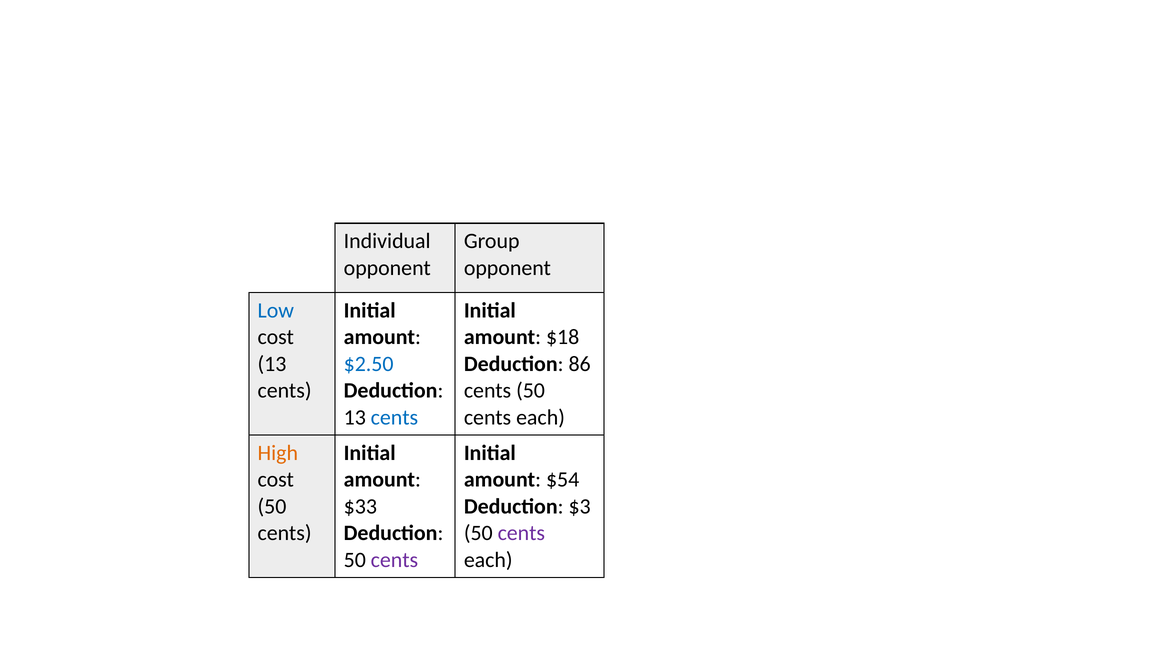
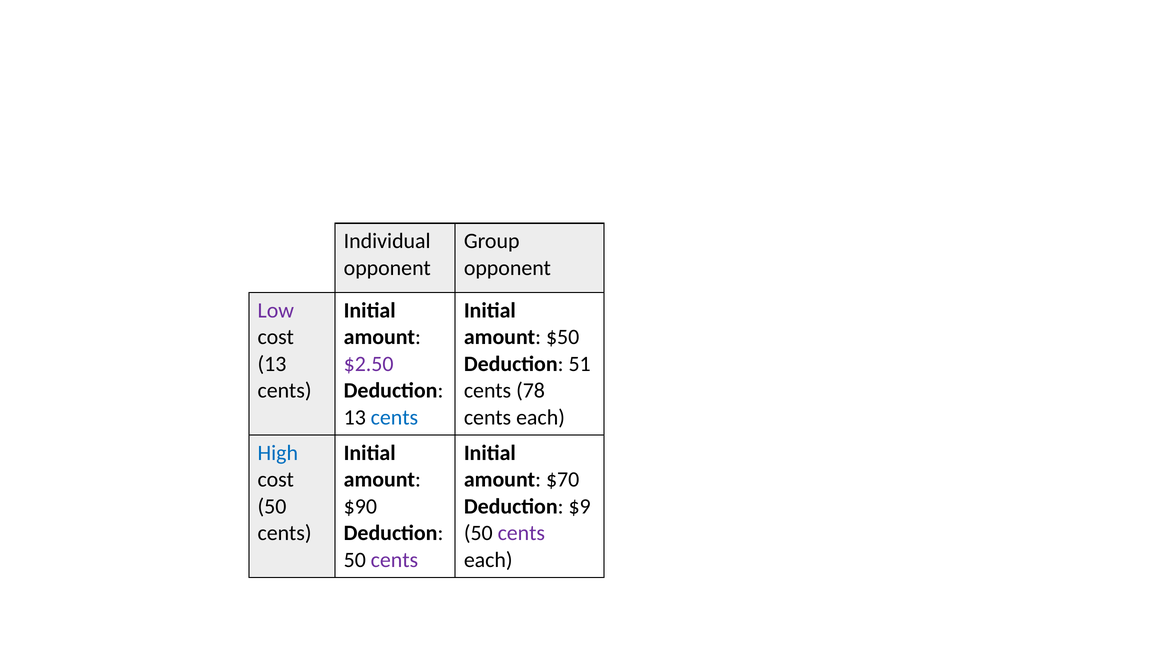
Low colour: blue -> purple (276, 311)
$18: $18 -> $50 (563, 337)
$2.50 colour: blue -> purple (369, 364)
86: 86 -> 51 (580, 364)
cents 50: 50 -> 78 (531, 391)
High colour: orange -> blue (278, 453)
$54: $54 -> $70 (563, 480)
$33: $33 -> $90 (360, 507)
$3: $3 -> $9 (580, 507)
